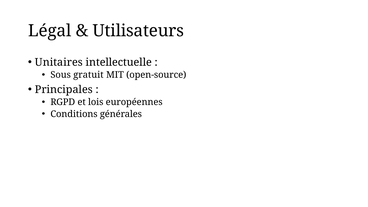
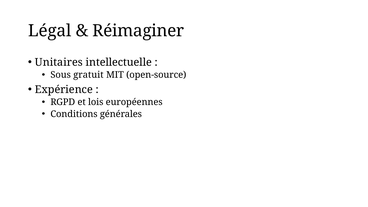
Utilisateurs: Utilisateurs -> Réimaginer (138, 31)
Principales: Principales -> Expérience (64, 89)
